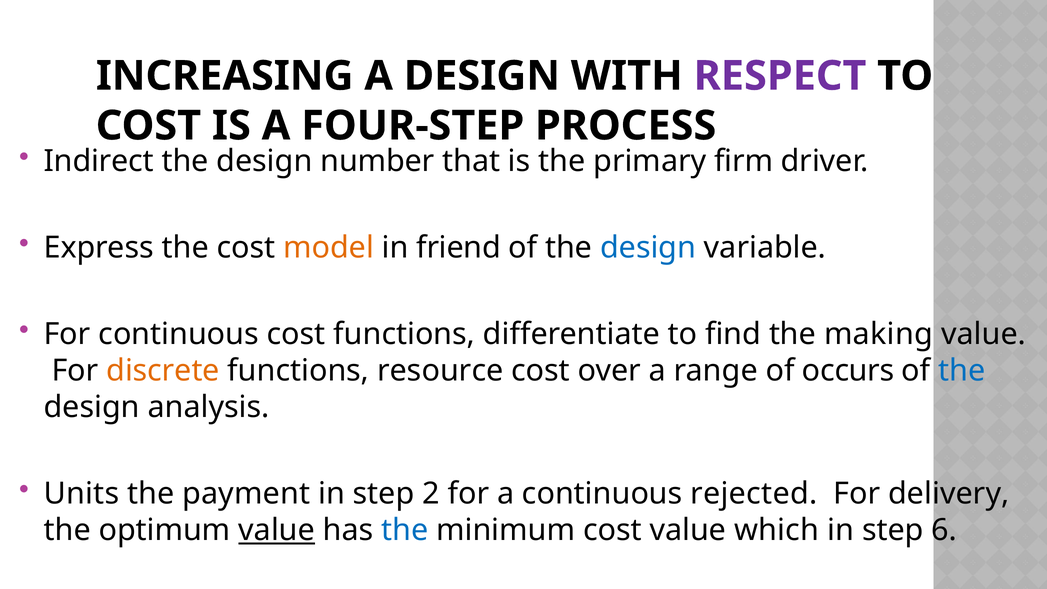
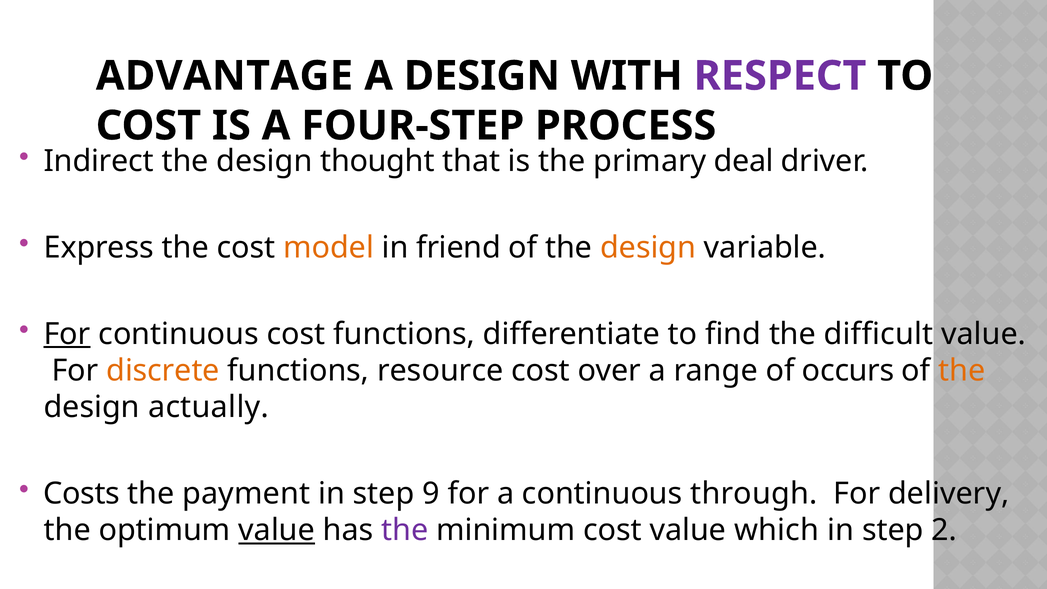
INCREASING: INCREASING -> ADVANTAGE (224, 76)
number: number -> thought (377, 161)
firm: firm -> deal (744, 161)
design colour: blue -> orange (648, 247)
For underline: none -> present (67, 334)
making: making -> difficult (879, 334)
the colour: blue -> orange (962, 371)
analysis: analysis -> actually (208, 407)
Units: Units -> Costs (82, 494)
2: 2 -> 9 (431, 494)
rejected: rejected -> through (754, 494)
the colour: blue -> purple (405, 530)
6: 6 -> 2 (944, 530)
